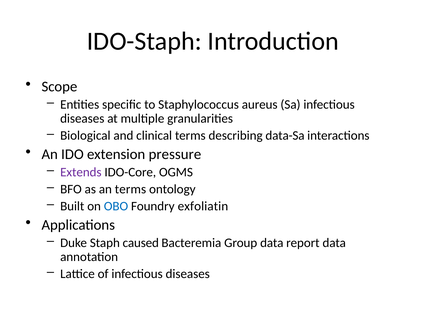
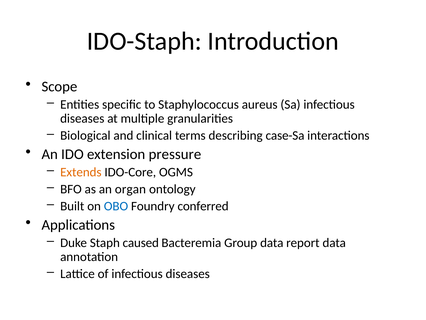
data-Sa: data-Sa -> case-Sa (285, 135)
Extends colour: purple -> orange (81, 172)
an terms: terms -> organ (130, 189)
exfoliatin: exfoliatin -> conferred (203, 206)
